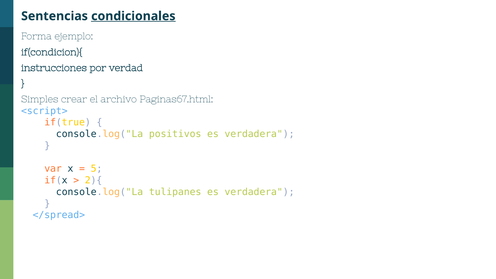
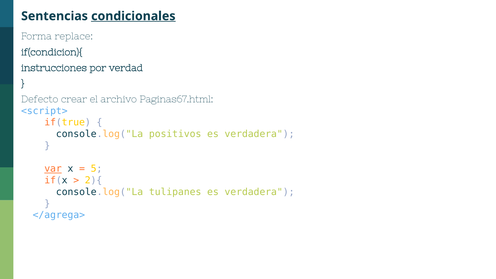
ejemplo: ejemplo -> replace (74, 36)
Simples: Simples -> Defecto (40, 99)
var underline: none -> present (53, 169)
</spread>: </spread> -> </agrega> (59, 215)
